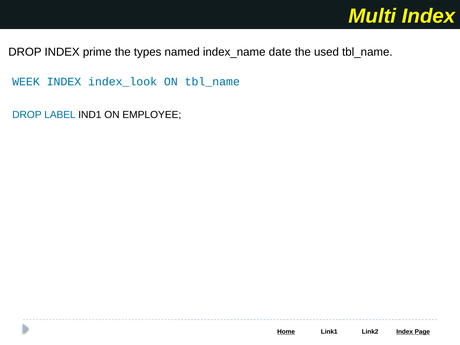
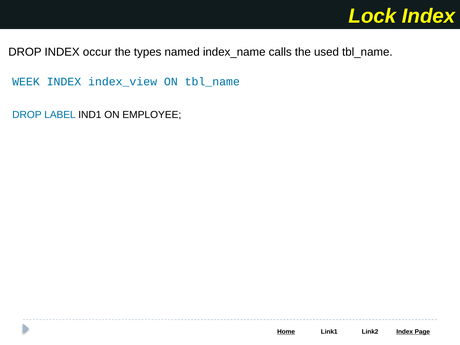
Multi: Multi -> Lock (372, 16)
prime: prime -> occur (97, 52)
date: date -> calls (280, 52)
index_look: index_look -> index_view (123, 82)
